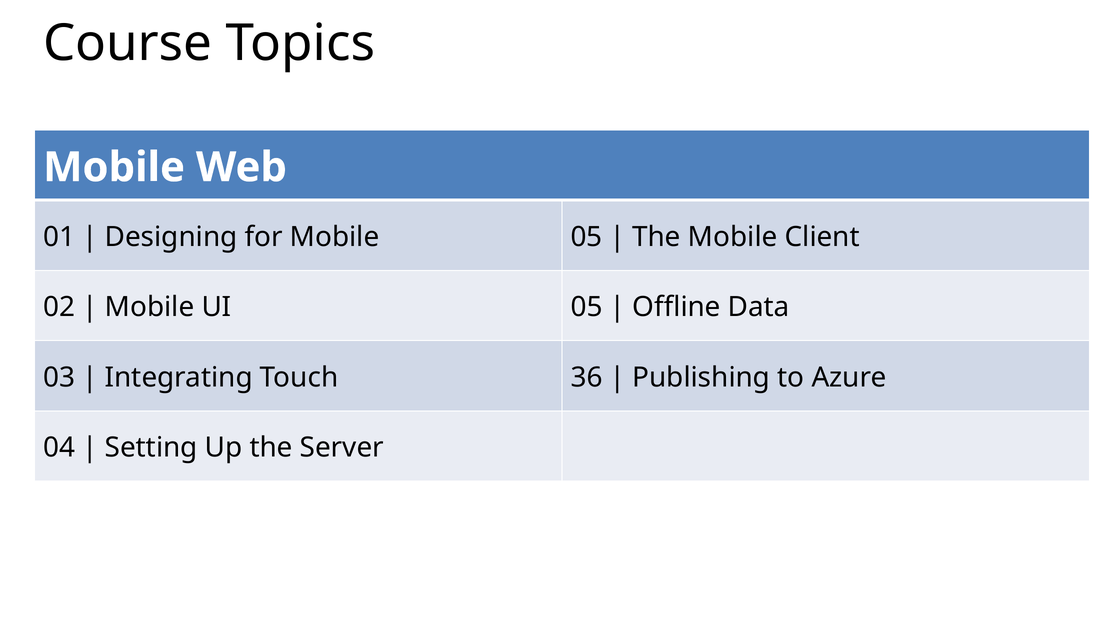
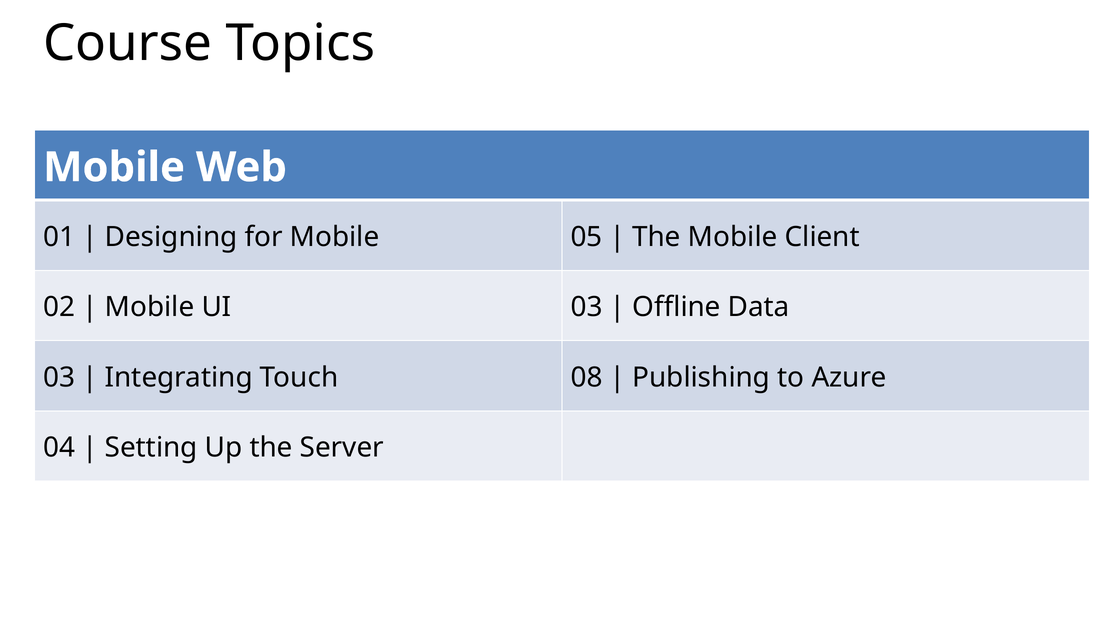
UI 05: 05 -> 03 (587, 307)
36: 36 -> 08 (587, 377)
